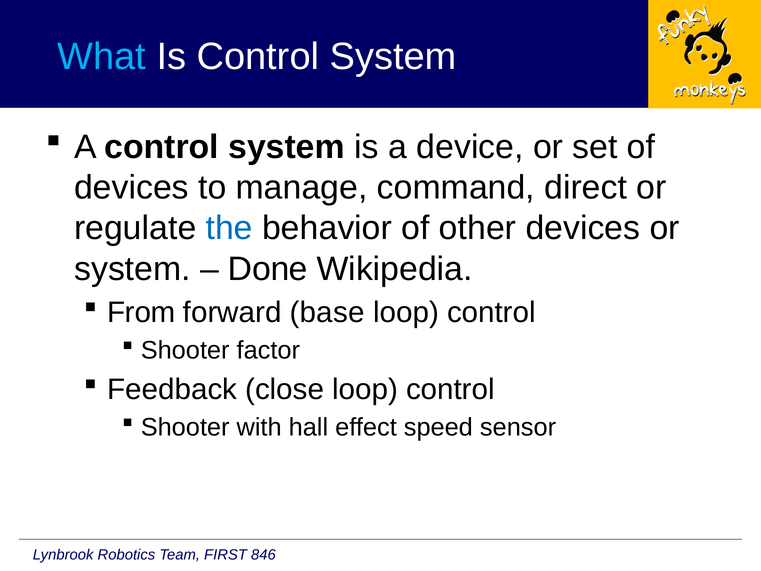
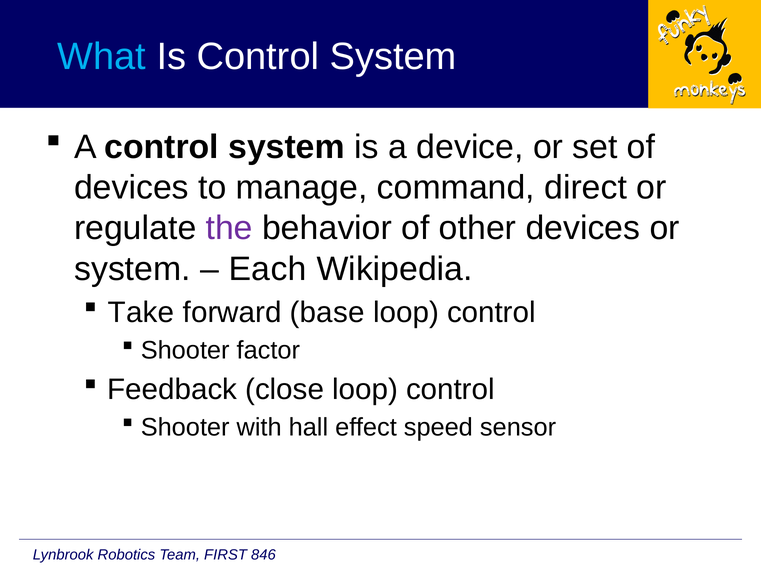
the colour: blue -> purple (229, 228)
Done: Done -> Each (268, 269)
From: From -> Take (141, 312)
